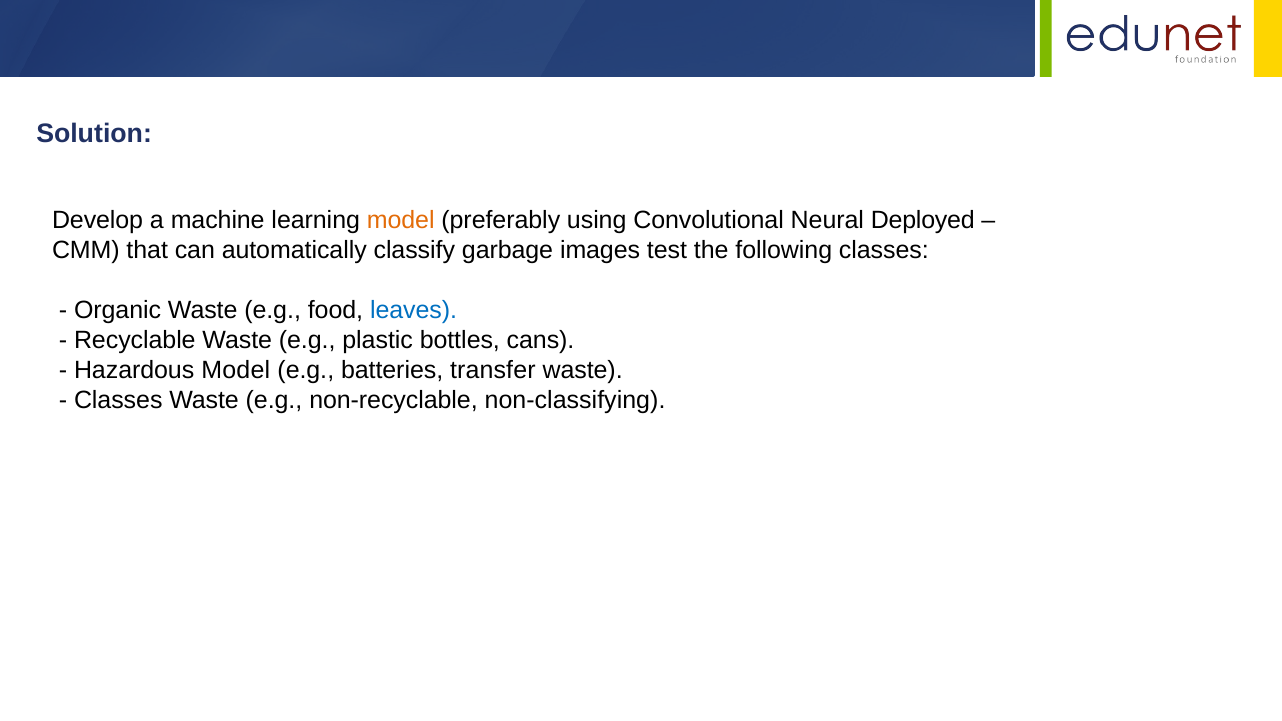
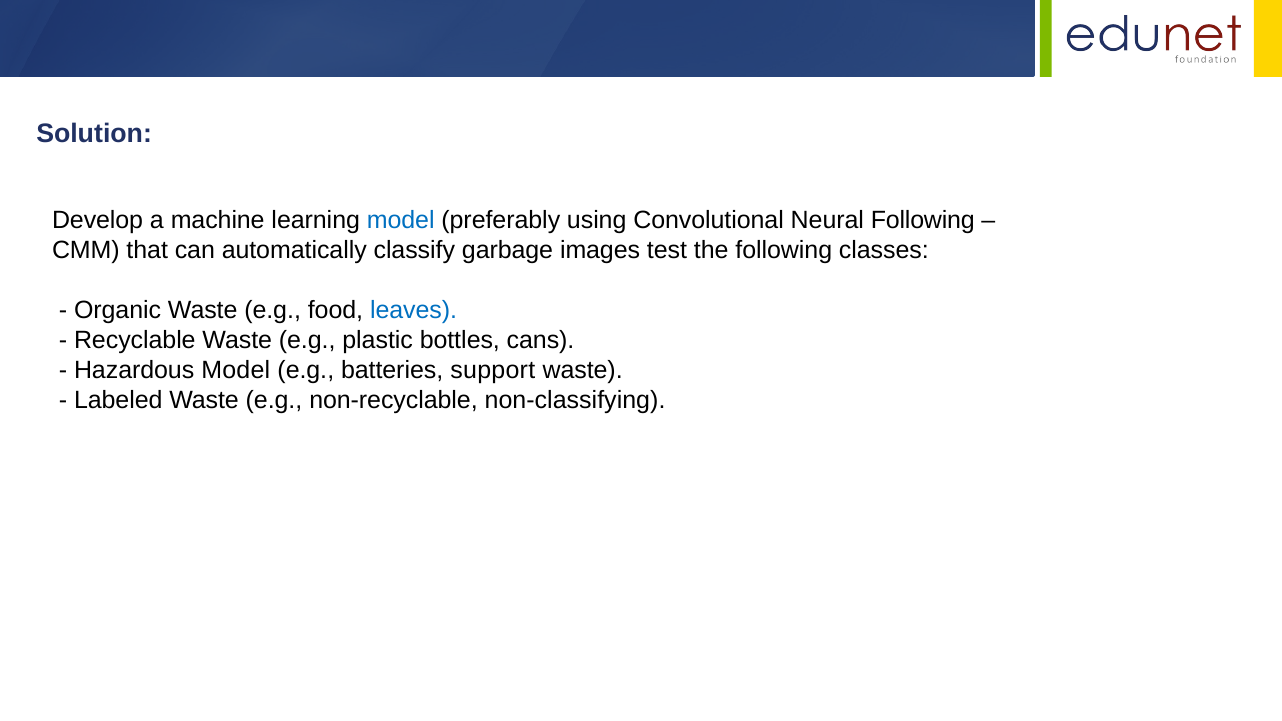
model colour: orange -> blue (401, 221)
Neural Deployed: Deployed -> Following (923, 221)
transfer: transfer -> support (493, 370)
Classes: Classes -> Labeled (118, 400)
